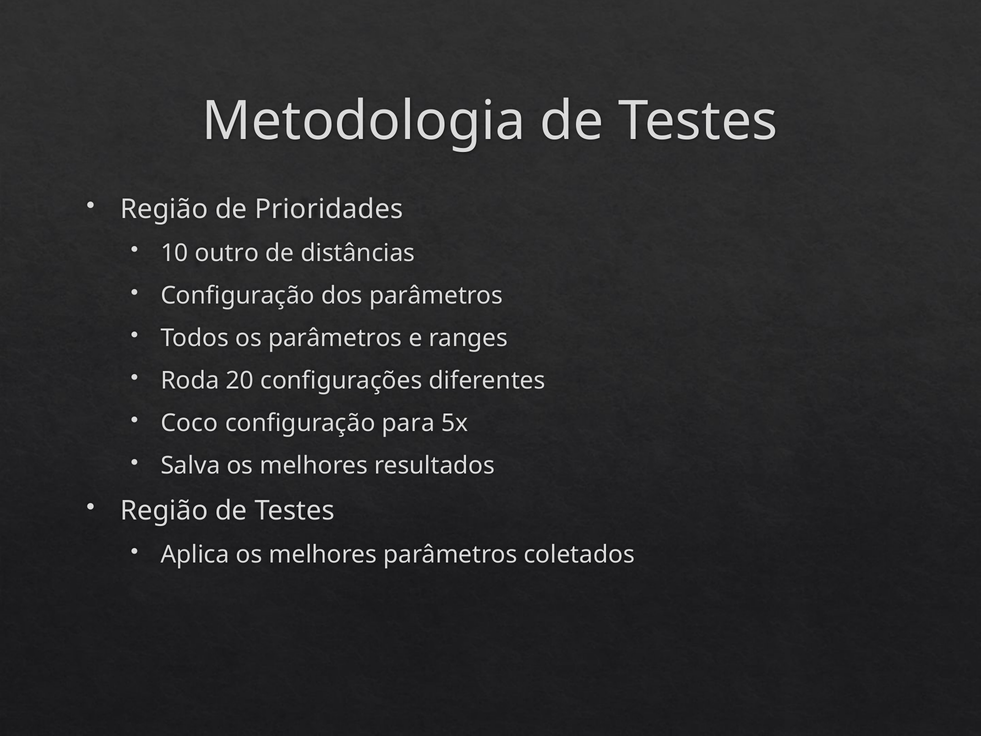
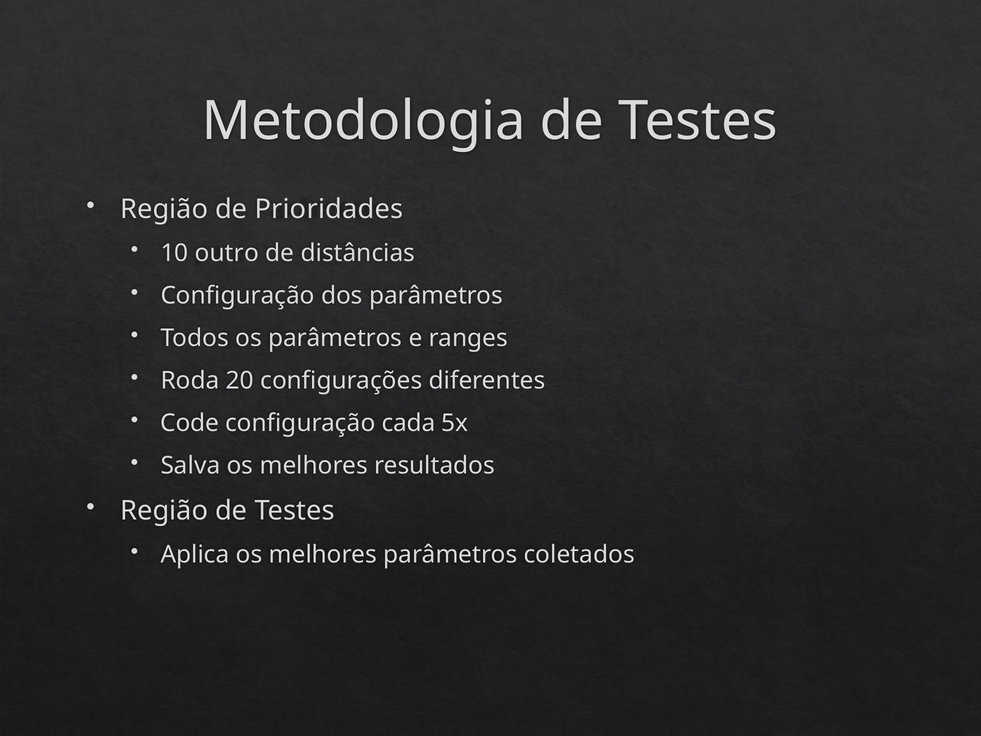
Coco: Coco -> Code (190, 423)
para: para -> cada (409, 423)
